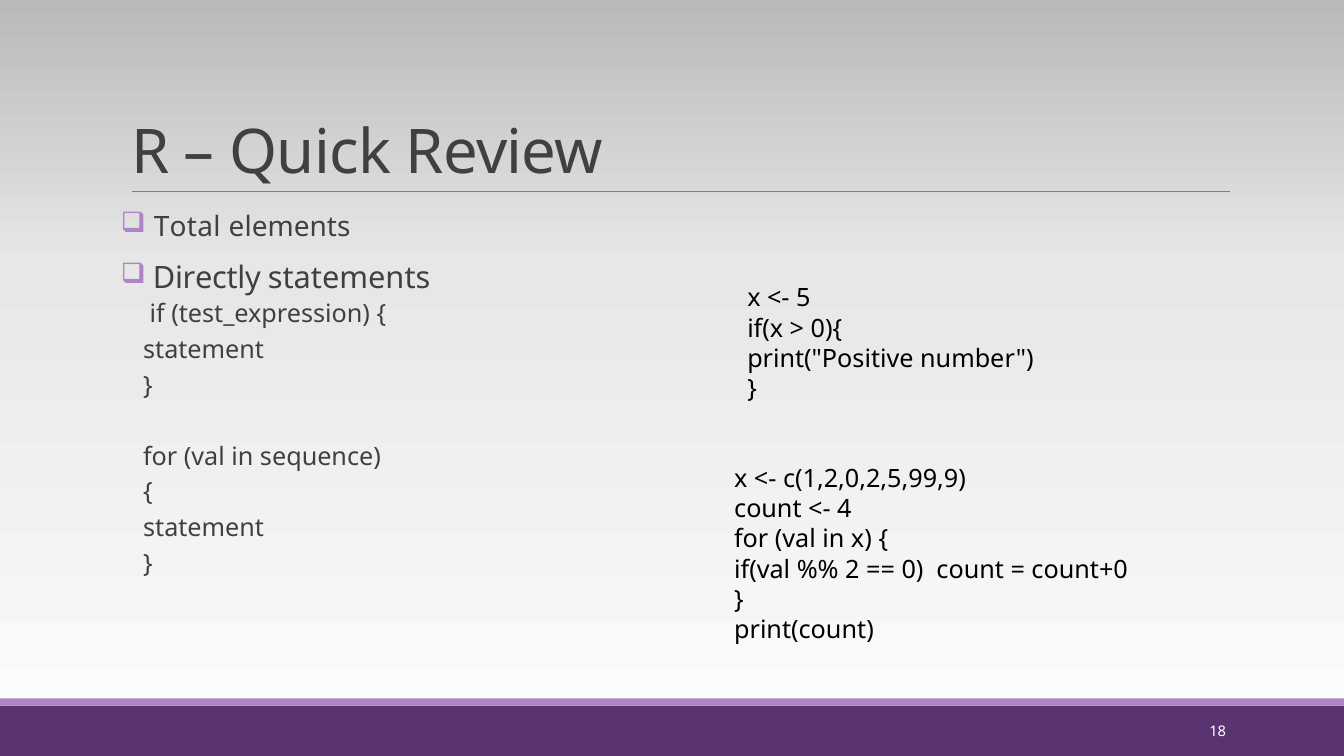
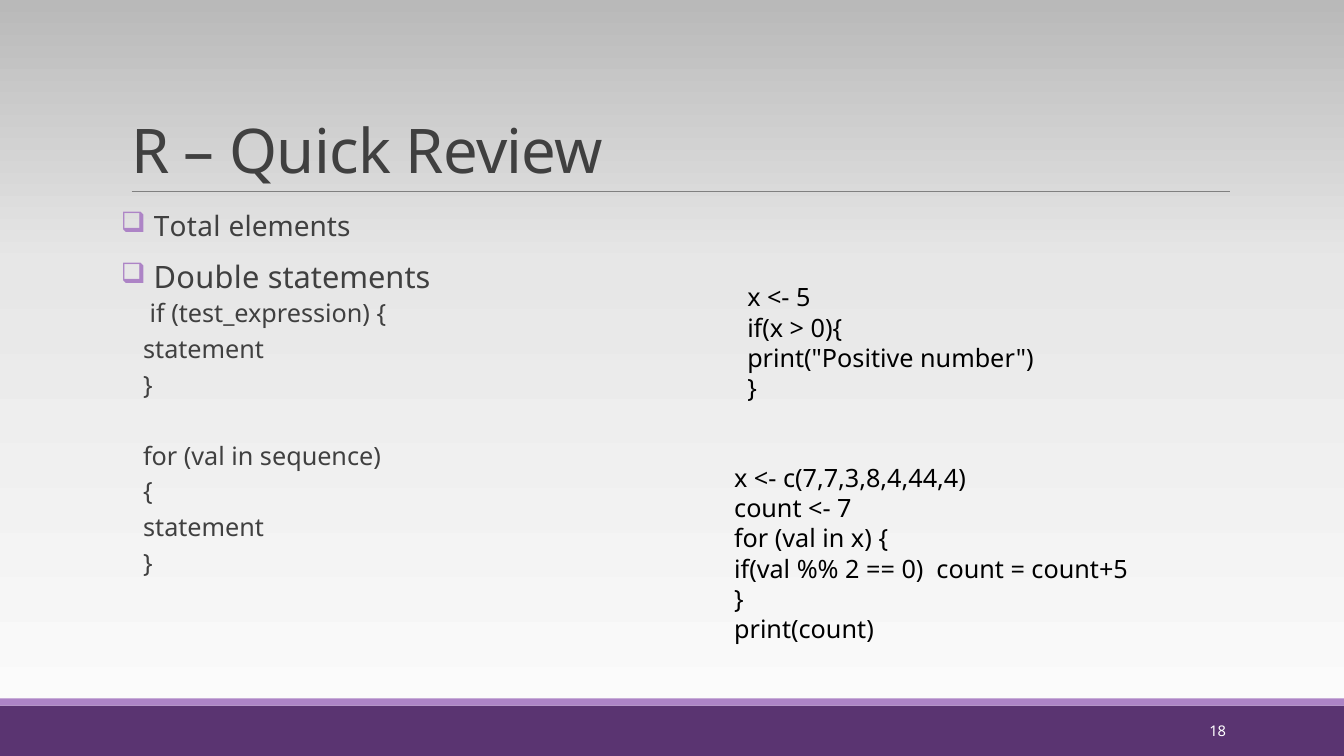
Directly: Directly -> Double (207, 279)
c(1,2,0,2,5,99,9: c(1,2,0,2,5,99,9 -> c(7,7,3,8,4,44,4 (874, 479)
4: 4 -> 7 (844, 509)
count+0: count+0 -> count+5 (1080, 570)
